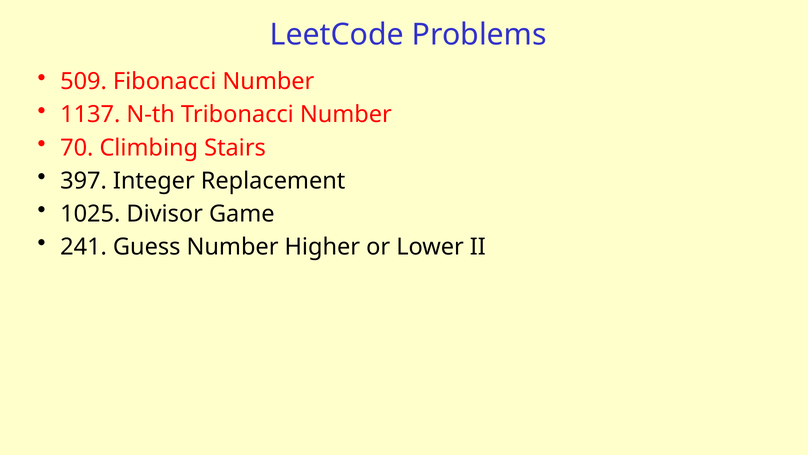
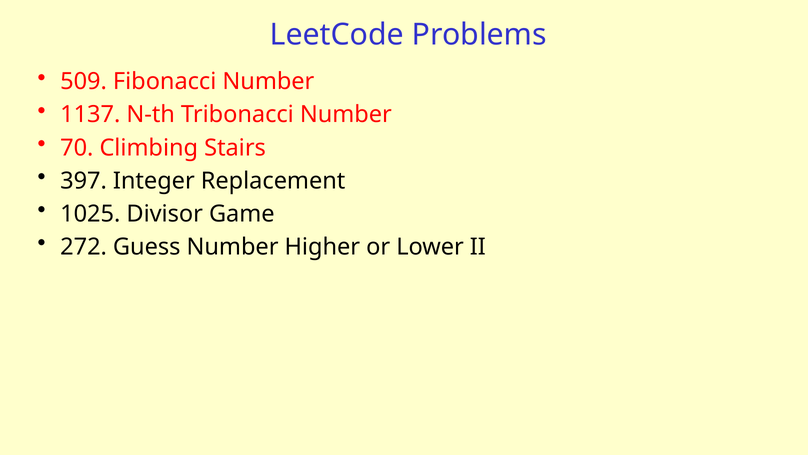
241: 241 -> 272 (84, 247)
